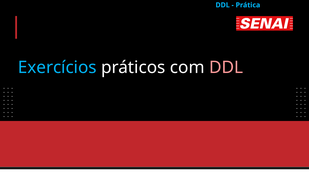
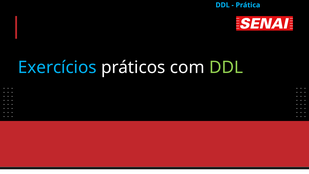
DDL colour: pink -> light green (226, 68)
